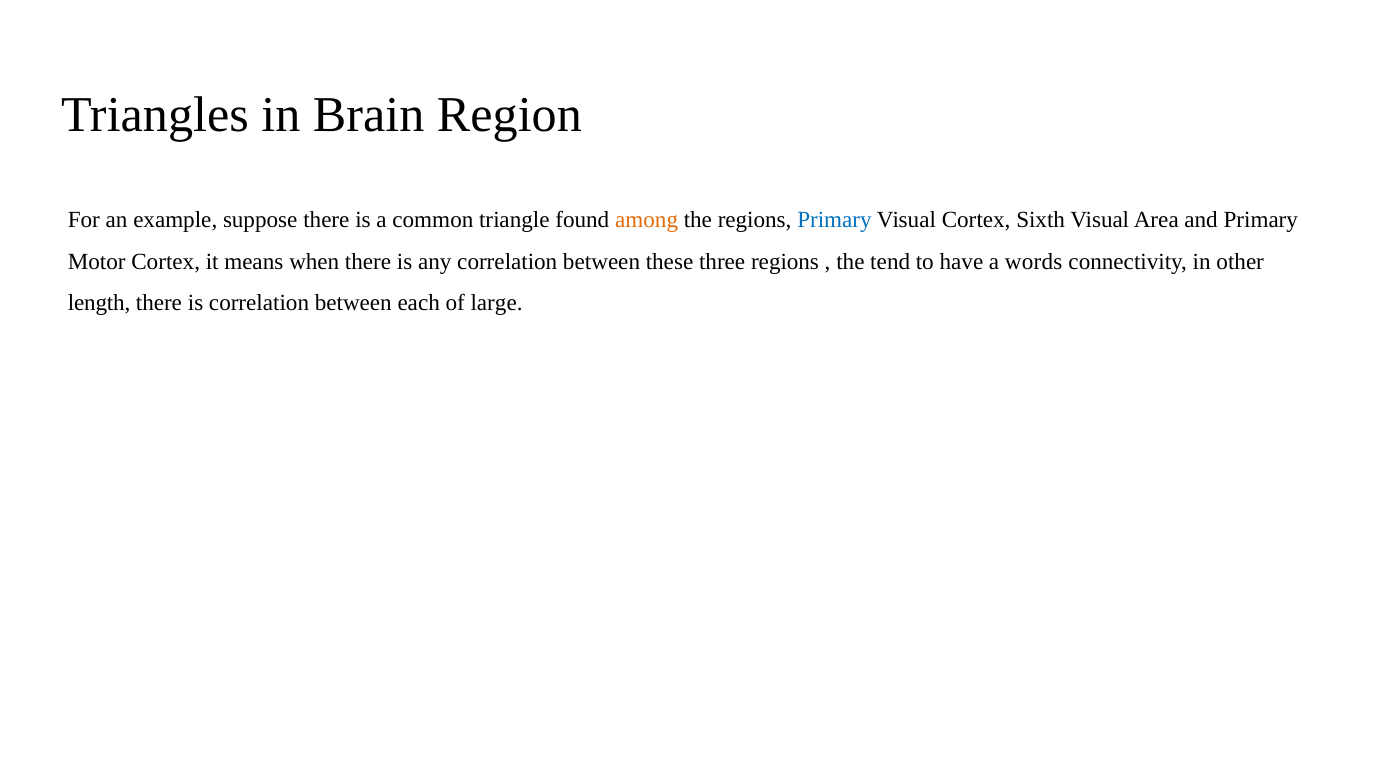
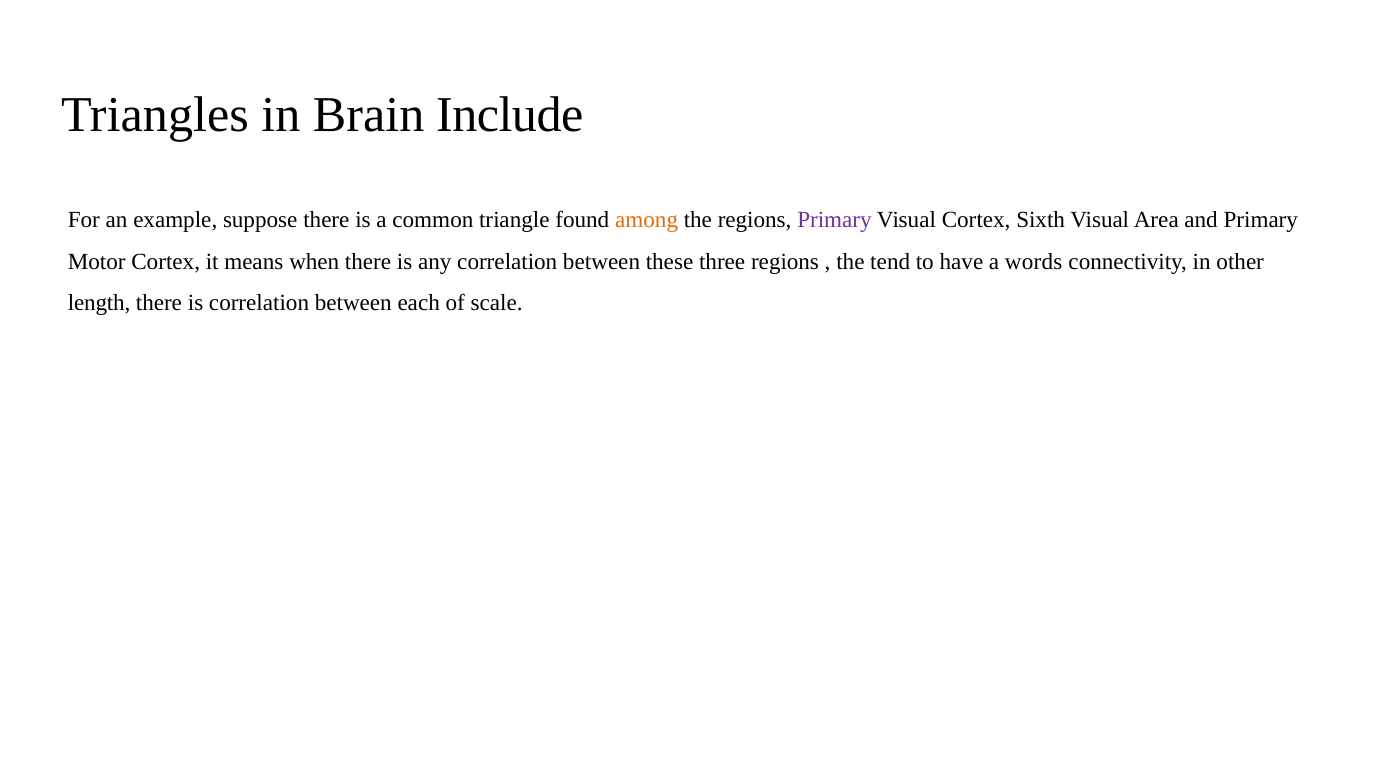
Region: Region -> Include (510, 115)
Primary colour: blue -> purple (834, 220)
large: large -> scale (497, 303)
